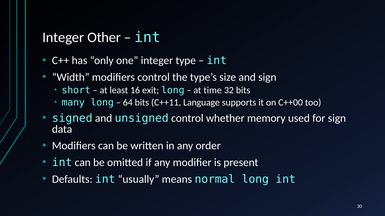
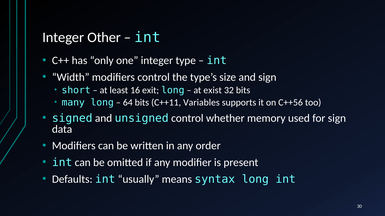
time: time -> exist (213, 90)
Language: Language -> Variables (201, 103)
C++00: C++00 -> C++56 (291, 103)
normal: normal -> syntax (215, 180)
